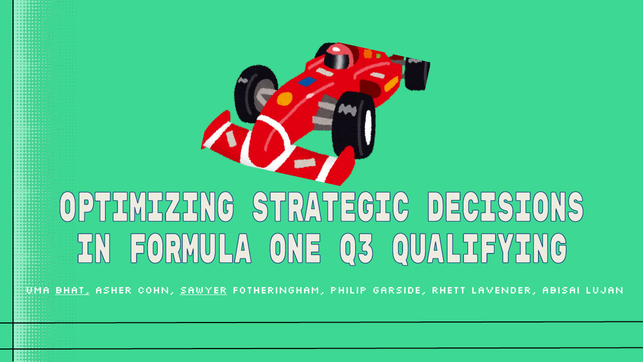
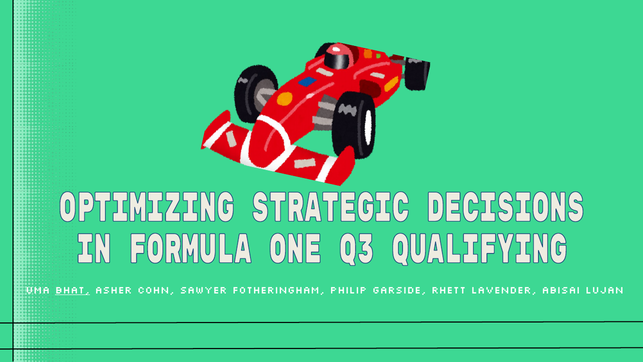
Sawyer underline: present -> none (203, 290)
